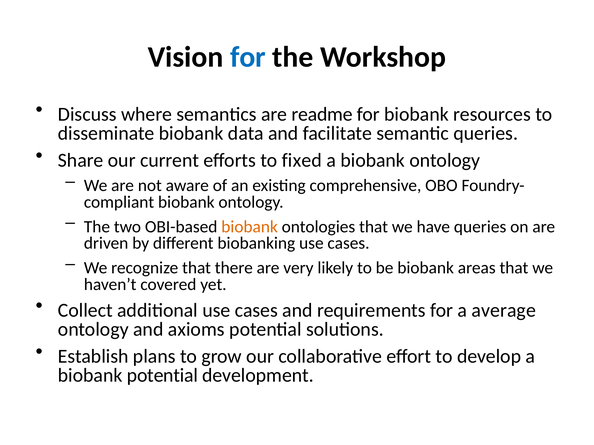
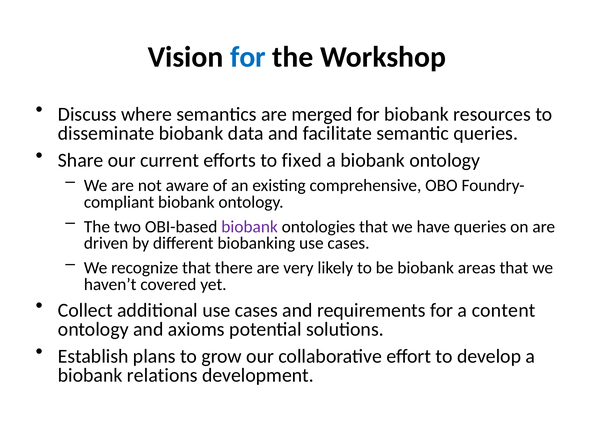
readme: readme -> merged (322, 114)
biobank colour: orange -> purple (250, 227)
average: average -> content (504, 311)
biobank potential: potential -> relations (162, 376)
